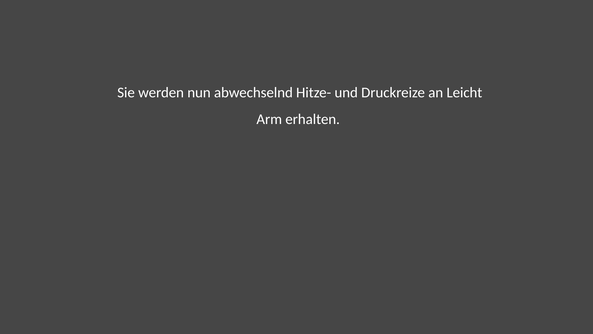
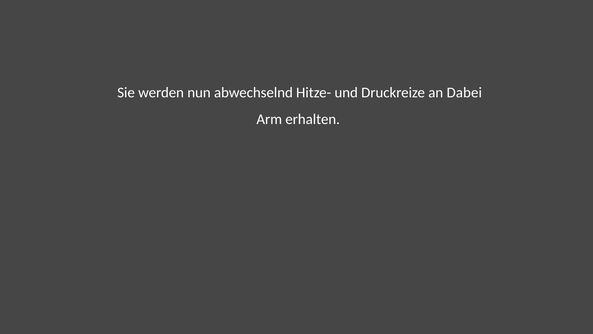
Leicht: Leicht -> Dabei (464, 93)
